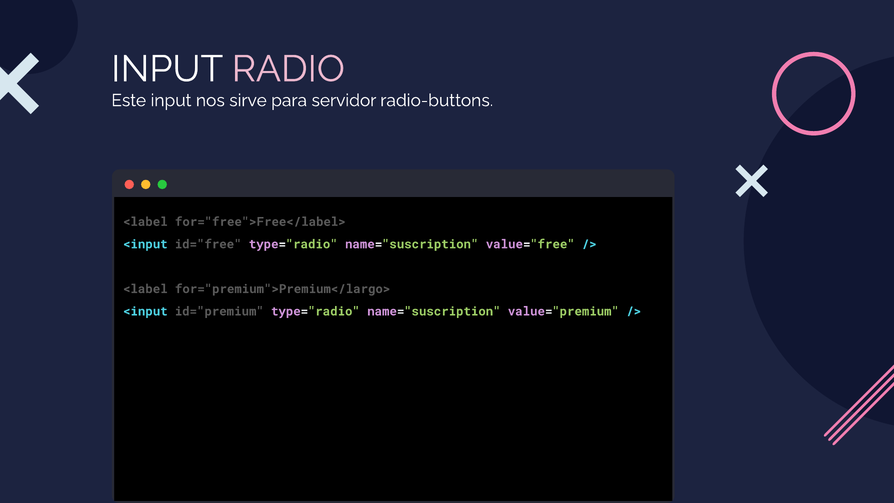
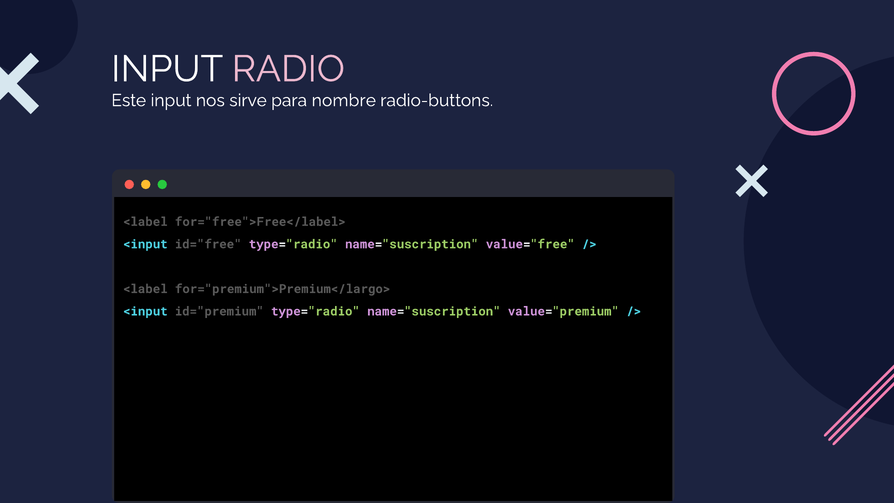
servidor: servidor -> nombre (344, 100)
